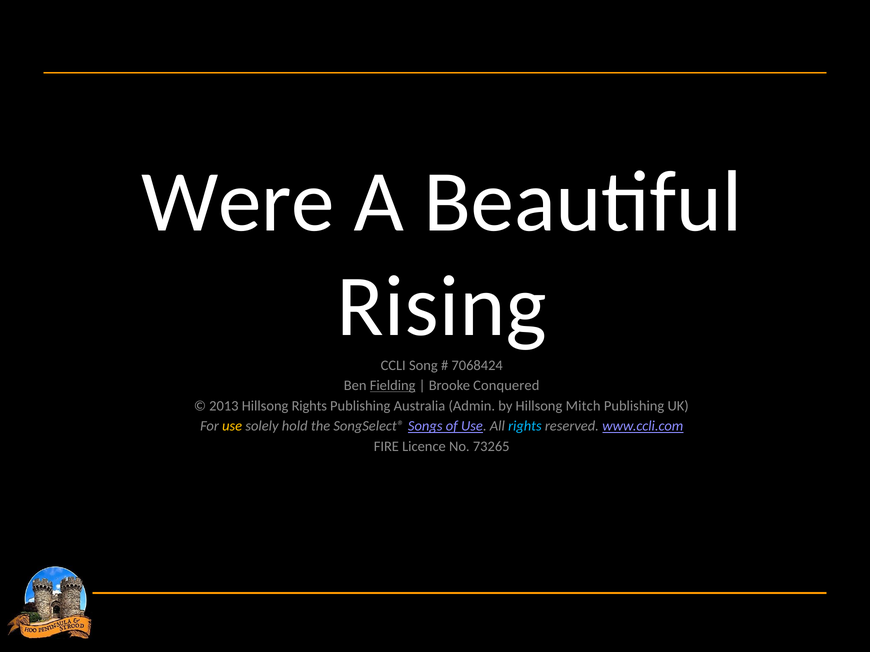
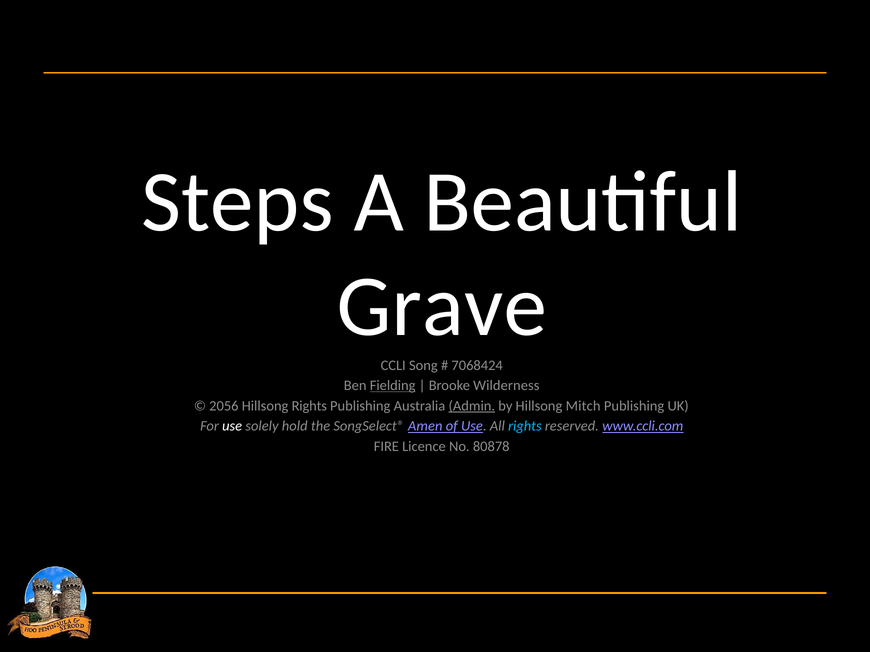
Were: Were -> Steps (237, 202)
Rising: Rising -> Grave (442, 307)
Conquered: Conquered -> Wilderness (506, 386)
2013: 2013 -> 2056 (224, 406)
Admin underline: none -> present (472, 406)
use colour: yellow -> white (232, 426)
Songs: Songs -> Amen (425, 426)
73265: 73265 -> 80878 (491, 447)
